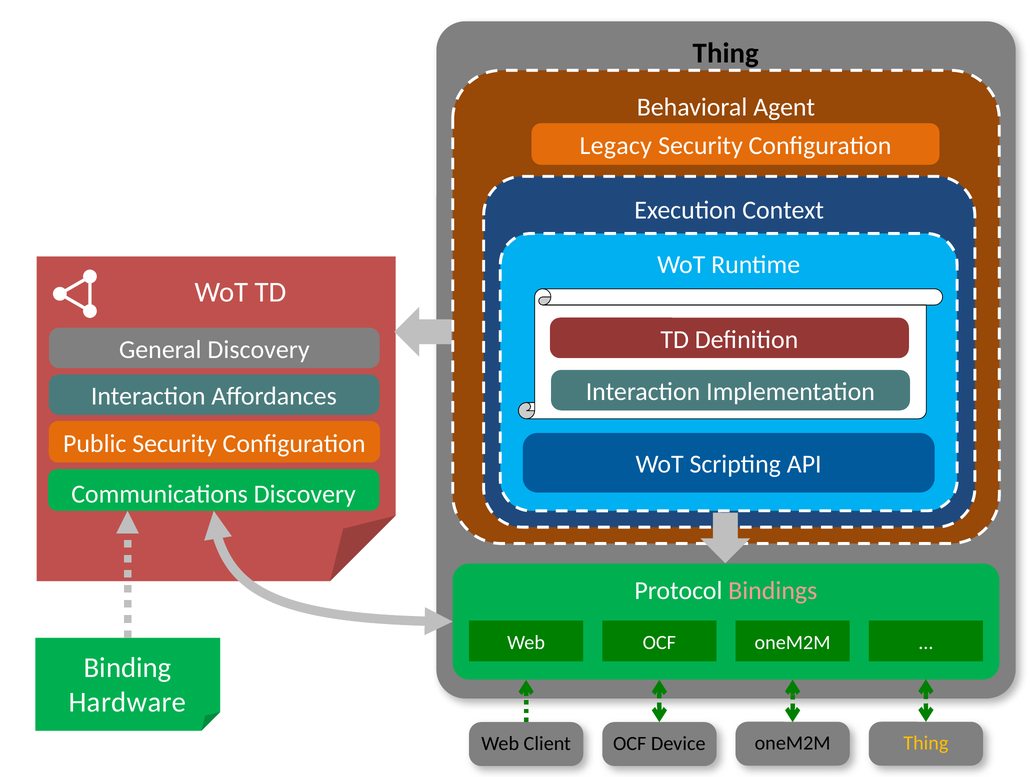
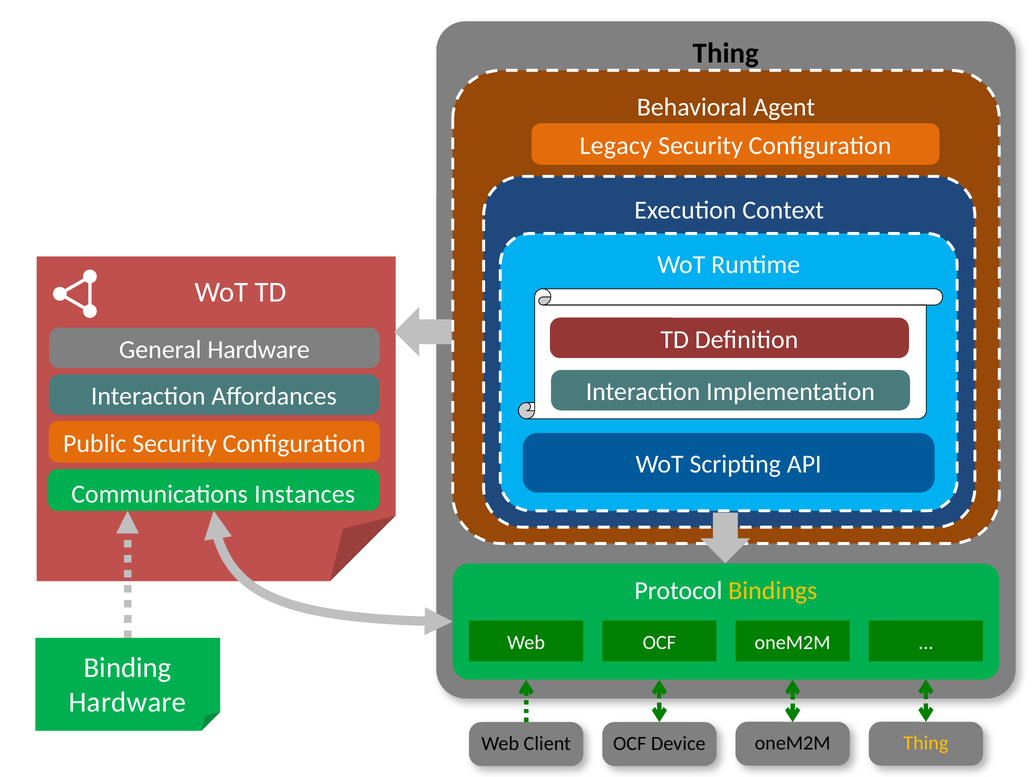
General Discovery: Discovery -> Hardware (259, 350)
Communications Discovery: Discovery -> Instances (305, 494)
Bindings colour: pink -> yellow (773, 591)
